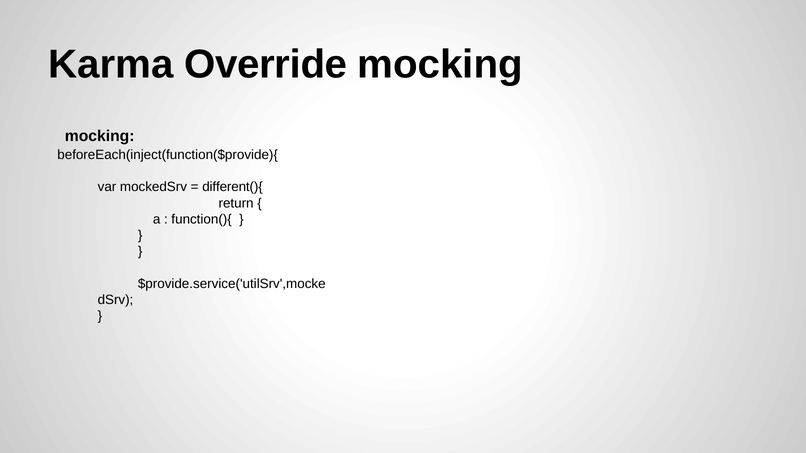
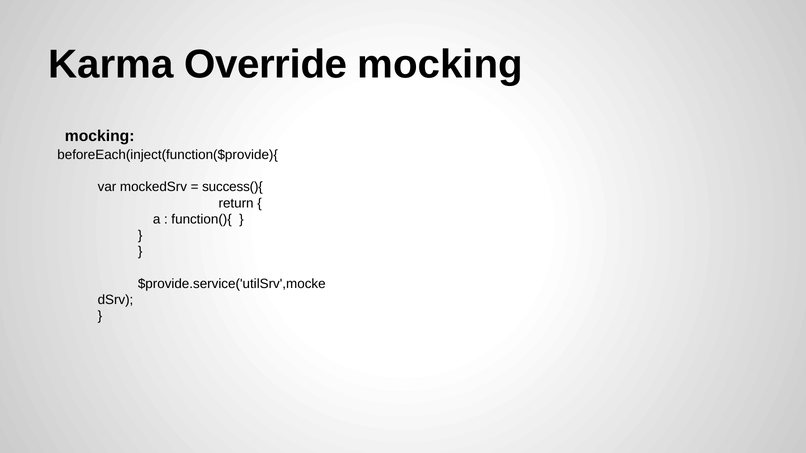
different(){: different(){ -> success(){ (233, 187)
